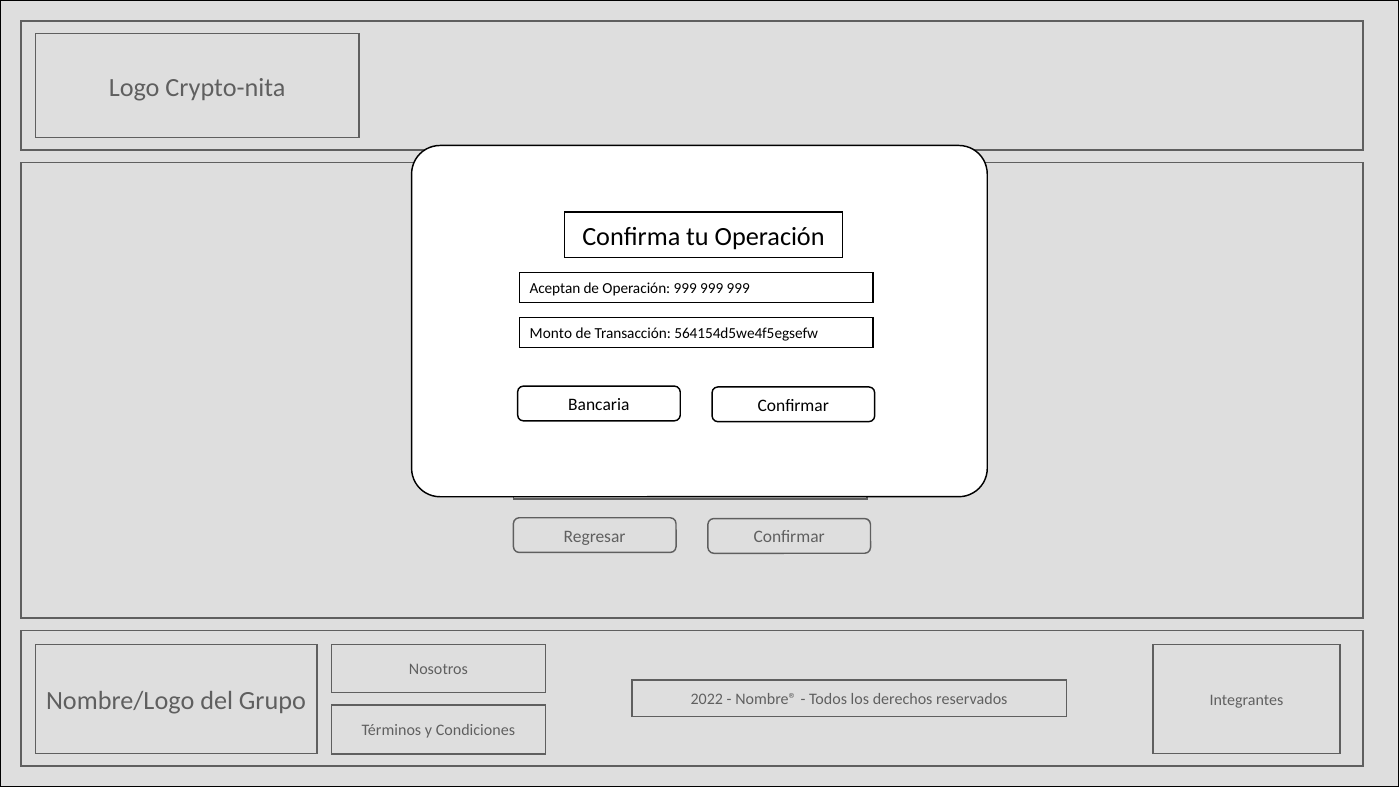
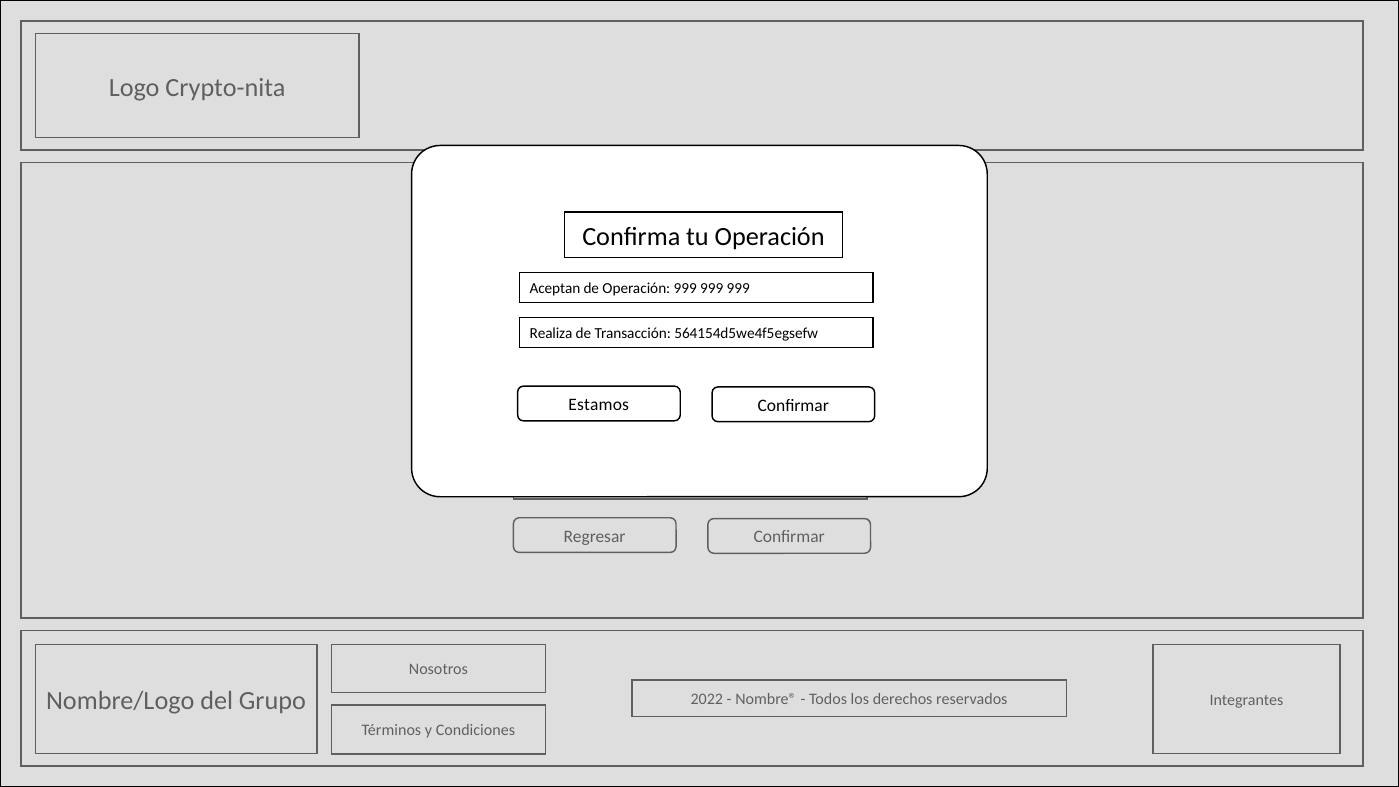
Monto: Monto -> Realiza (551, 334)
Bancaria: Bancaria -> Estamos (599, 405)
